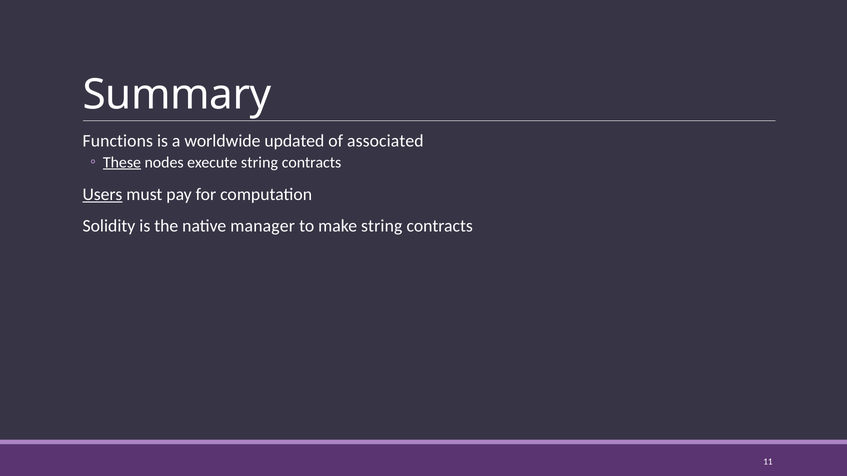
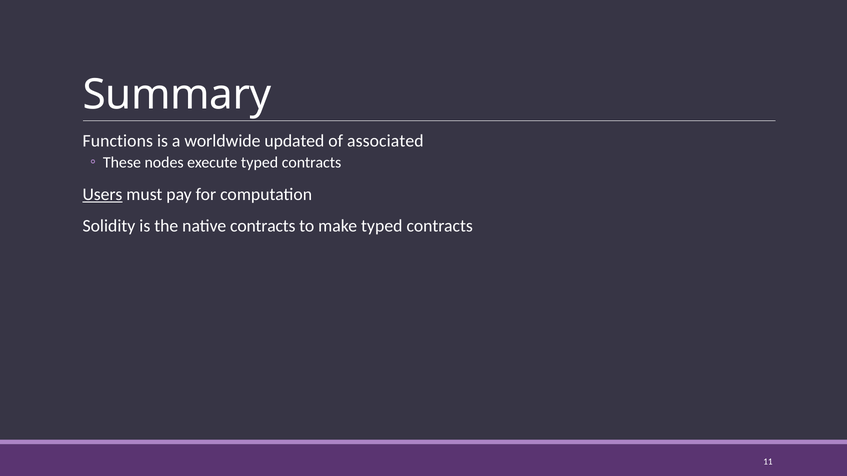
These underline: present -> none (122, 162)
execute string: string -> typed (260, 162)
native manager: manager -> contracts (263, 226)
make string: string -> typed (382, 226)
